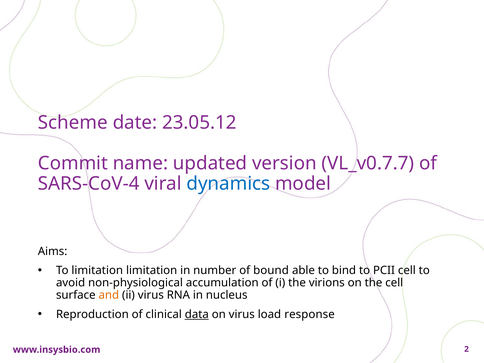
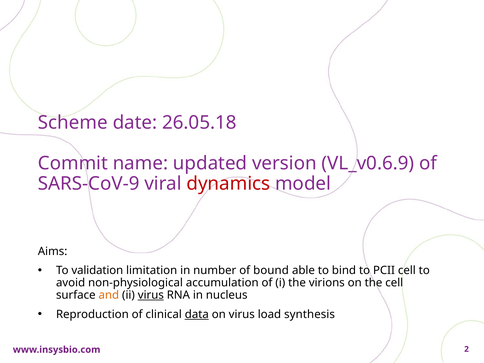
23.05.12: 23.05.12 -> 26.05.18 (199, 123)
VL_v0.7.7: VL_v0.7.7 -> VL_v0.6.9 (368, 163)
SARS-CoV-4: SARS-CoV-4 -> SARS-CoV-9 (89, 184)
dynamics colour: blue -> red (228, 184)
To limitation: limitation -> validation (97, 271)
virus underline: none -> present (151, 295)
response: response -> synthesis (310, 314)
